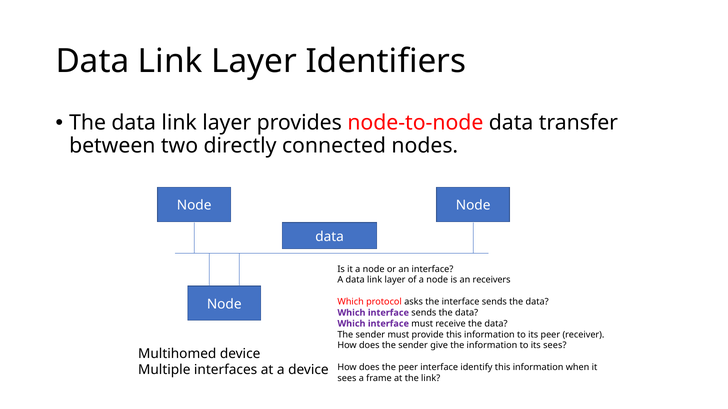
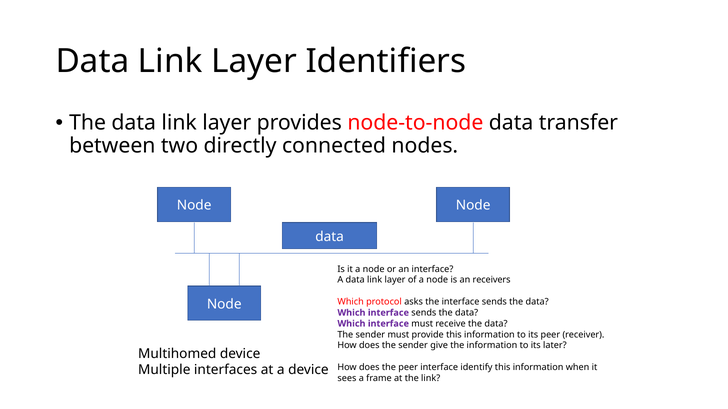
its sees: sees -> later (555, 346)
